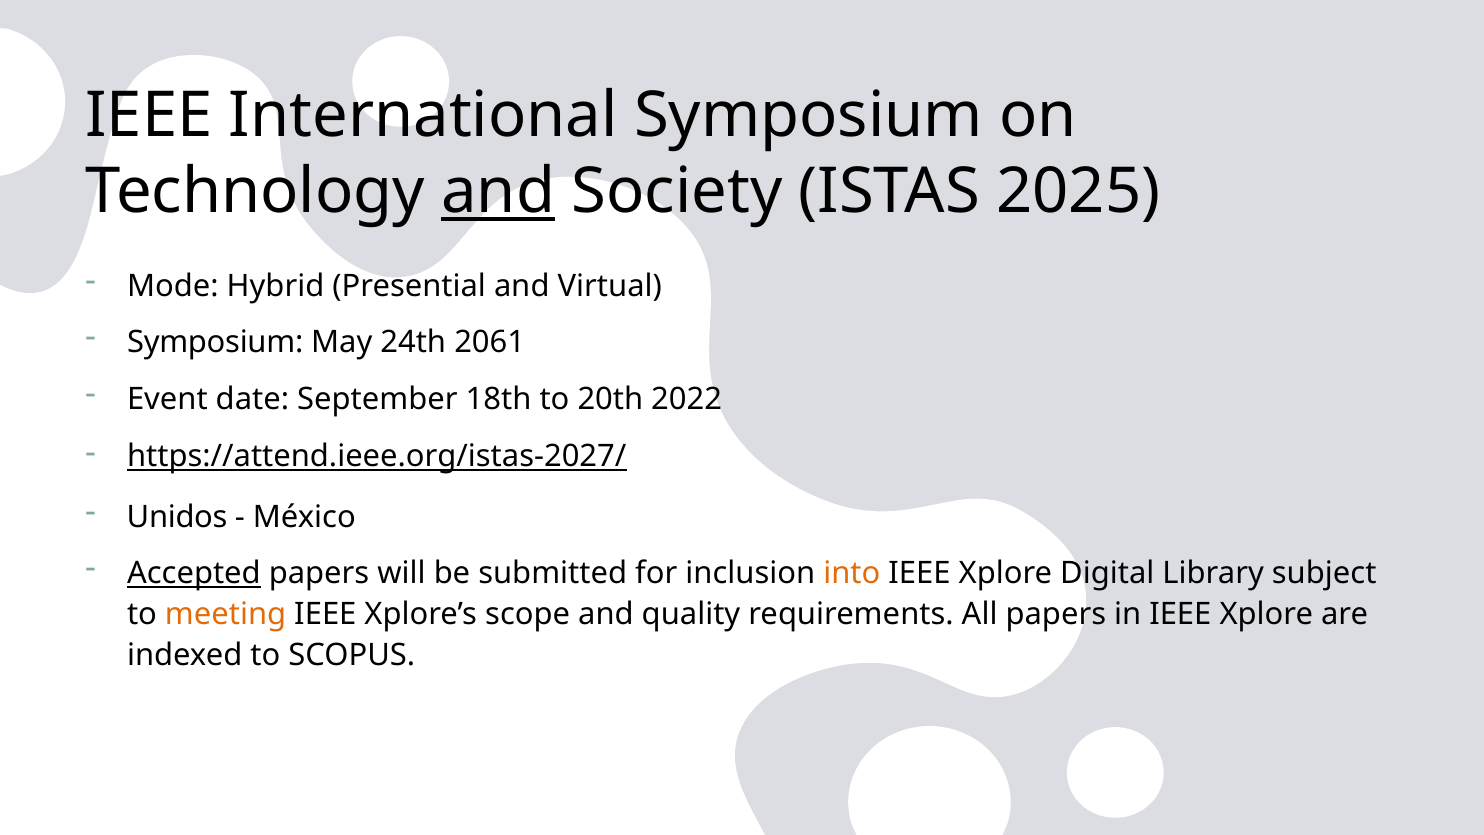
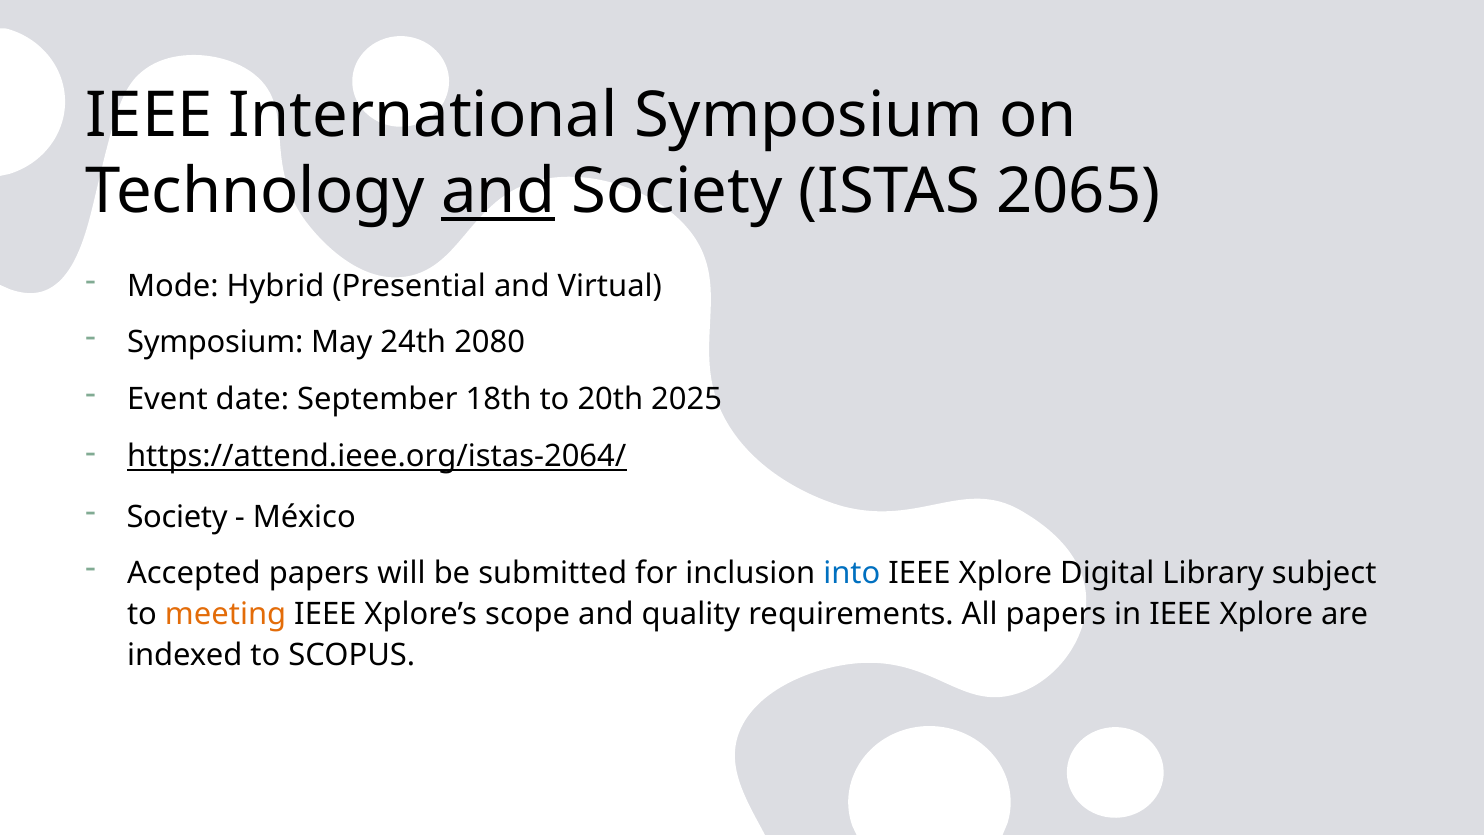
2025: 2025 -> 2065 (1078, 192)
2061: 2061 -> 2080 (490, 343)
2022: 2022 -> 2025 (687, 399)
https://attend.ieee.org/istas-2027/: https://attend.ieee.org/istas-2027/ -> https://attend.ieee.org/istas-2064/ (377, 456)
Unidos: Unidos -> Society (177, 517)
Accepted underline: present -> none (194, 573)
into colour: orange -> blue (852, 573)
